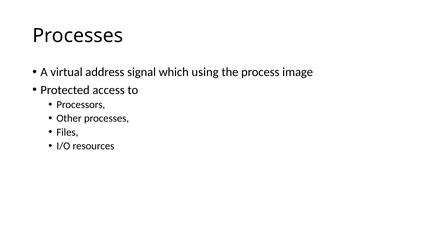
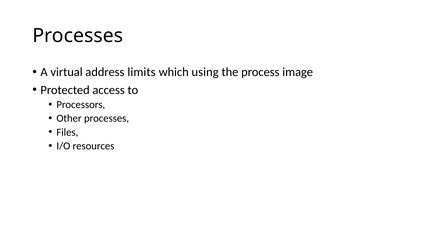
signal: signal -> limits (142, 72)
